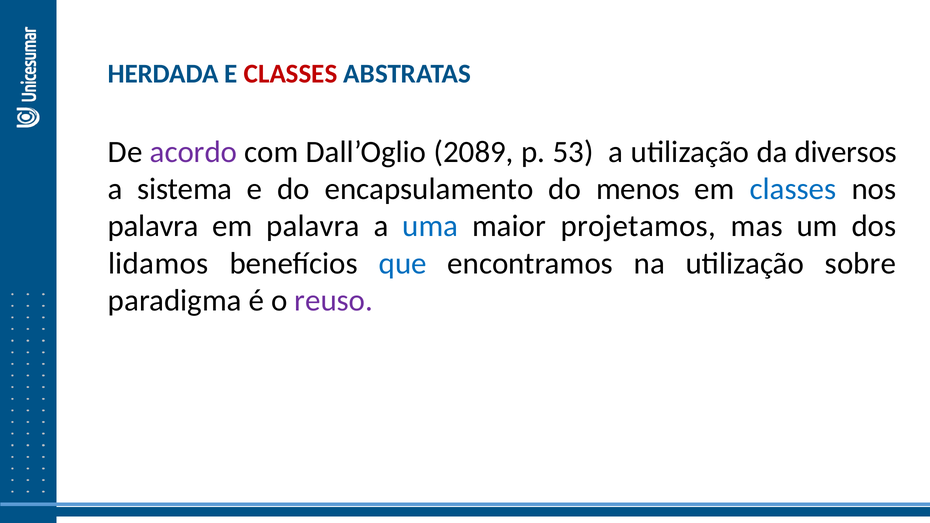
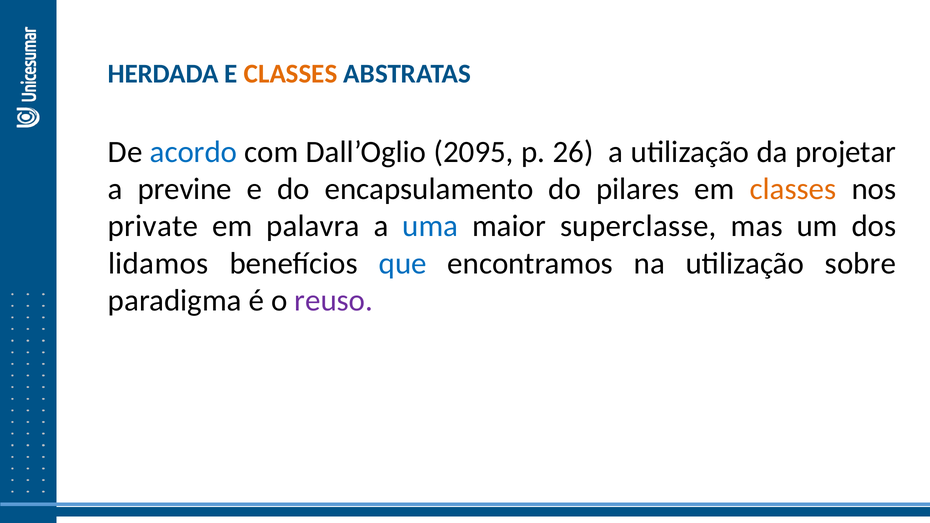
CLASSES colour: red -> orange (291, 74)
acordo colour: purple -> blue (193, 152)
2089: 2089 -> 2095 (474, 152)
53: 53 -> 26 (573, 152)
diversos: diversos -> projetar (846, 152)
sistema: sistema -> previne (185, 189)
menos: menos -> pilares (638, 189)
classes colour: blue -> orange (793, 189)
palavra: palavra -> private (153, 226)
projetamos: projetamos -> superclasse (638, 226)
